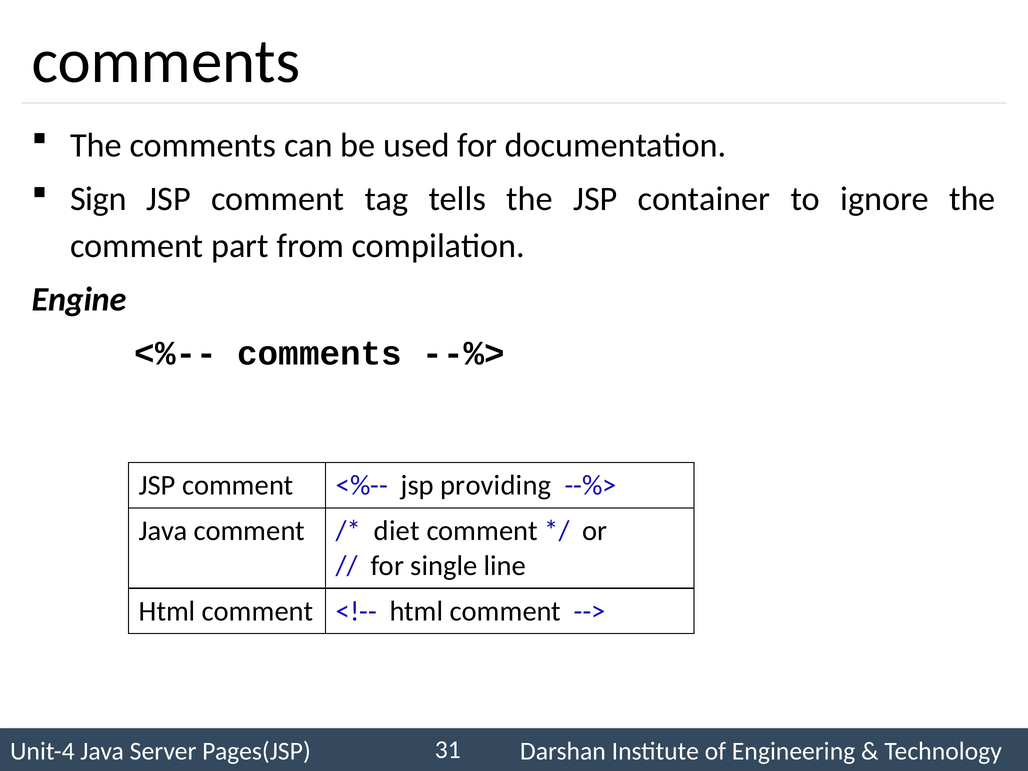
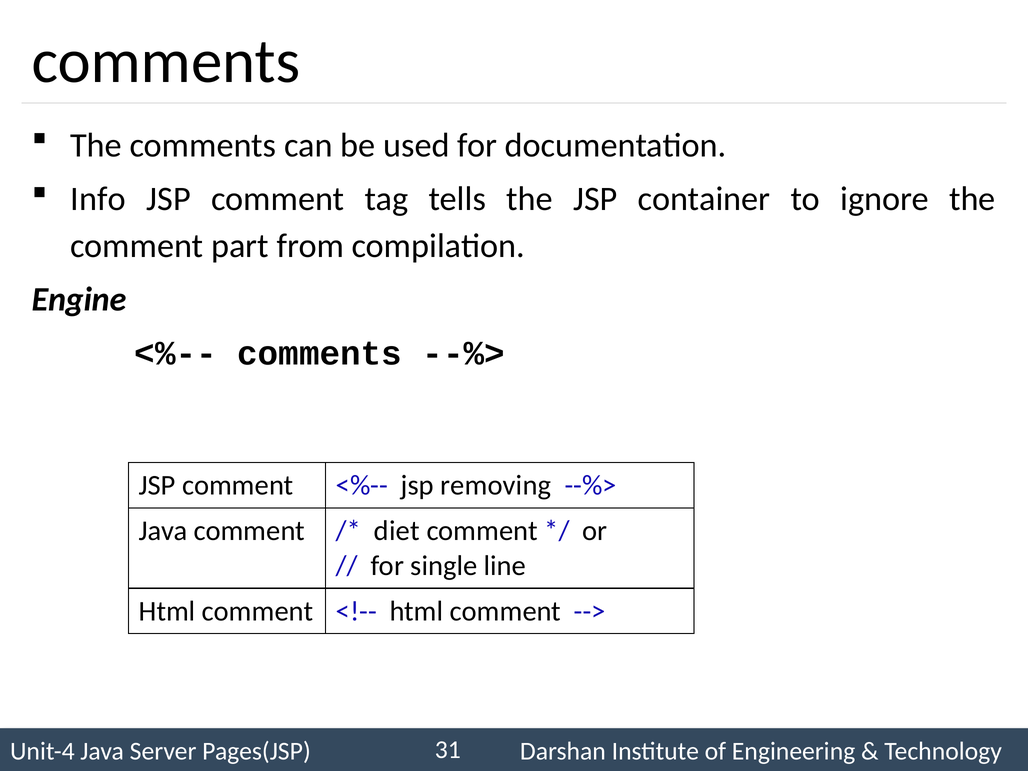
Sign: Sign -> Info (98, 199)
providing: providing -> removing (496, 486)
